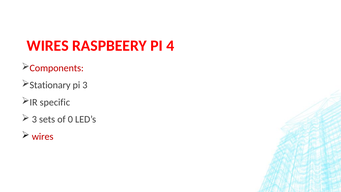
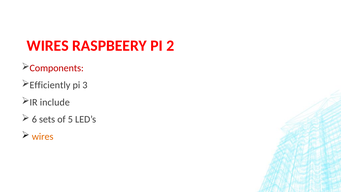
4: 4 -> 2 (170, 46)
Stationary: Stationary -> Efficiently (50, 85)
specific: specific -> include (55, 102)
3: 3 -> 6 (34, 119)
0: 0 -> 5 (70, 119)
wires colour: red -> orange (43, 136)
